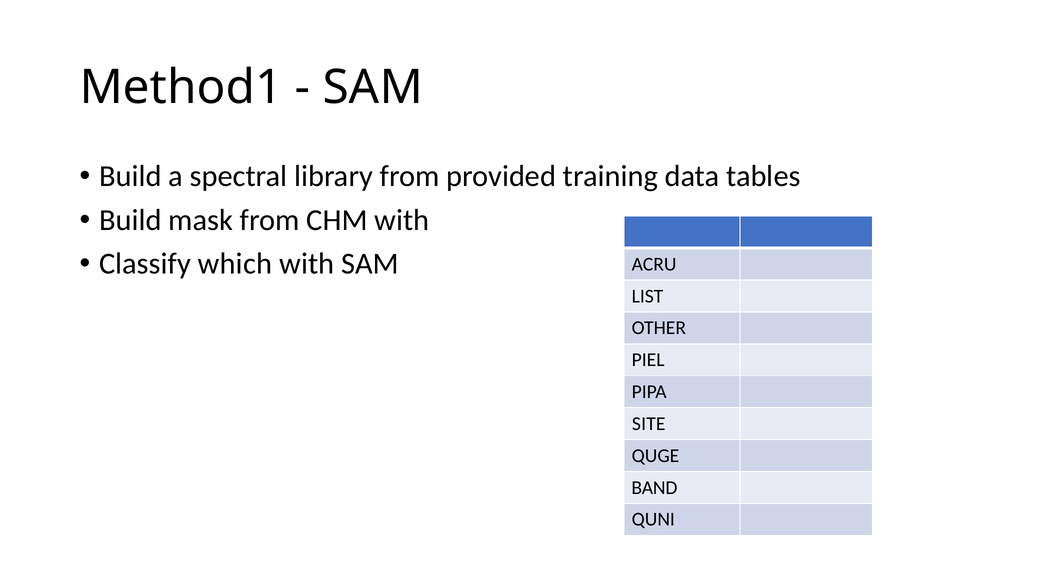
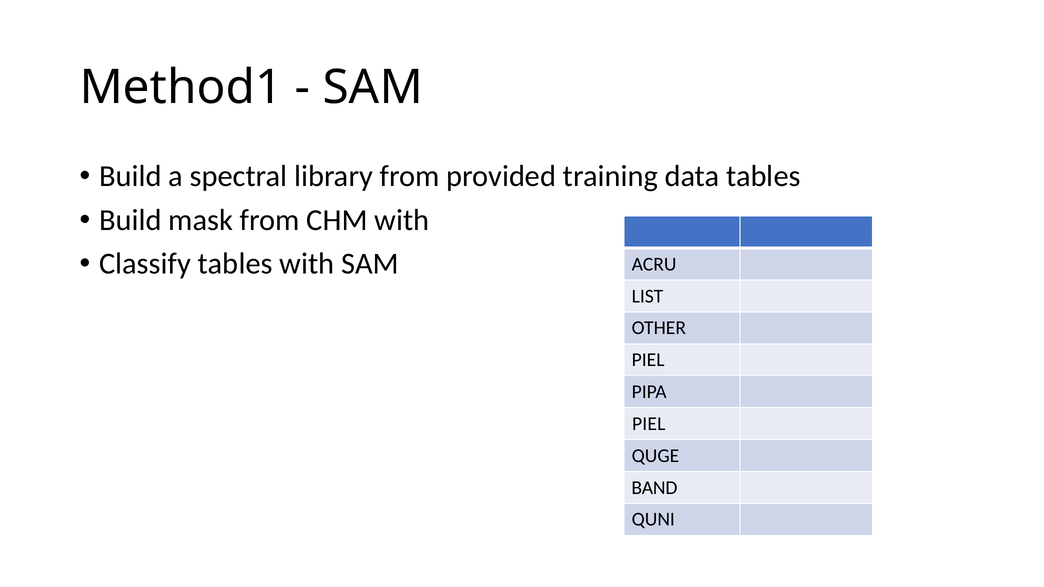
Classify which: which -> tables (235, 264)
SITE: SITE -> PIEL (649, 424)
